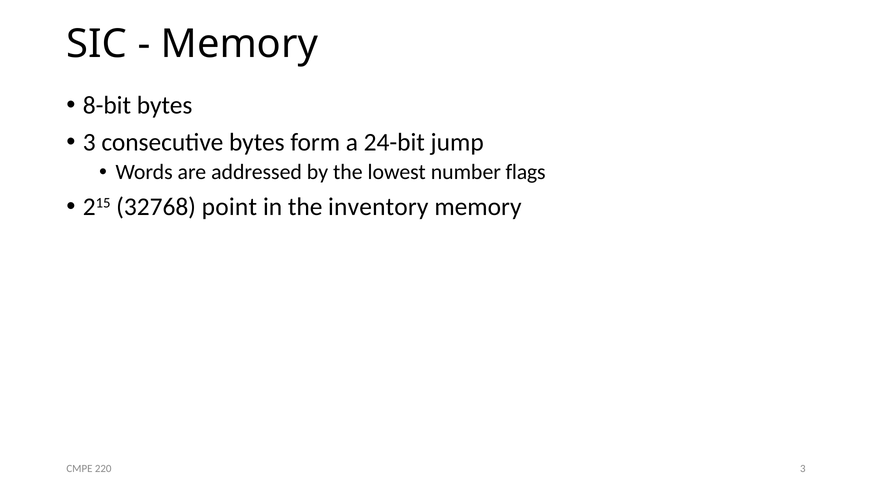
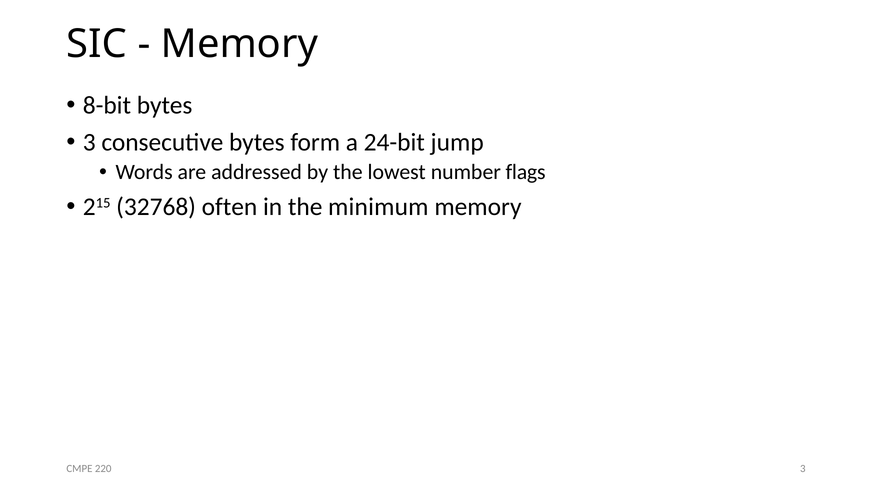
point: point -> often (230, 207)
inventory: inventory -> minimum (378, 207)
